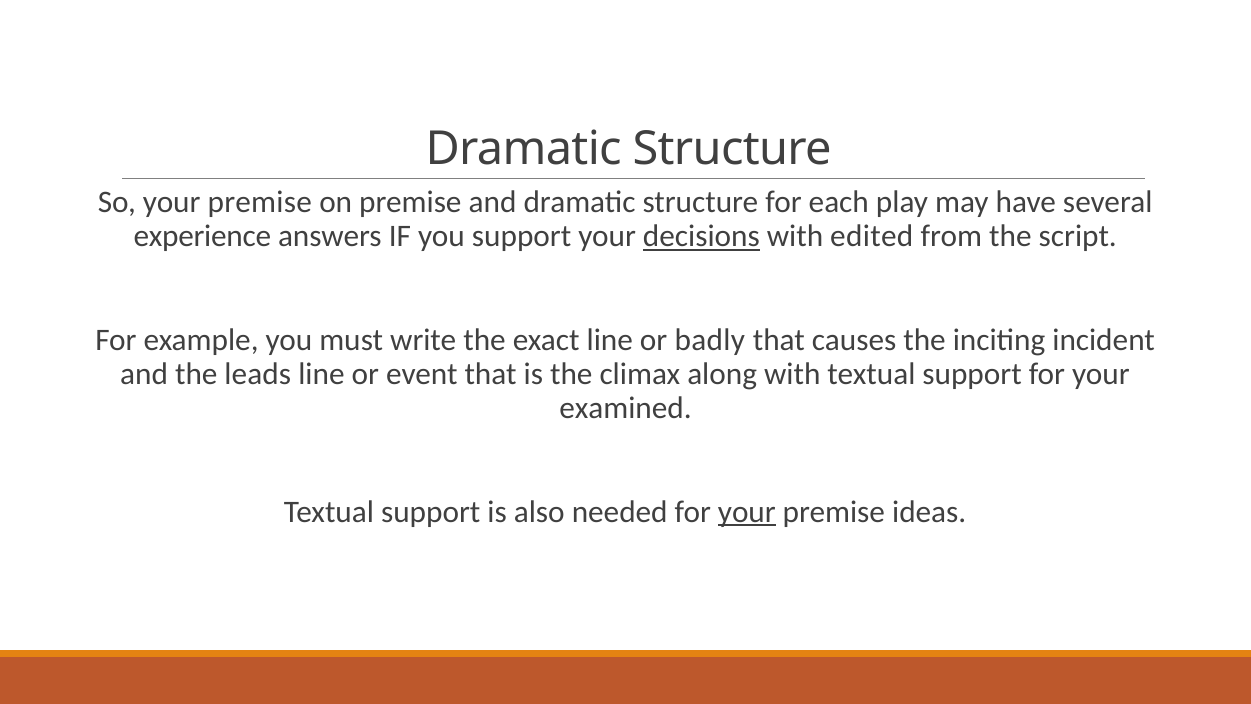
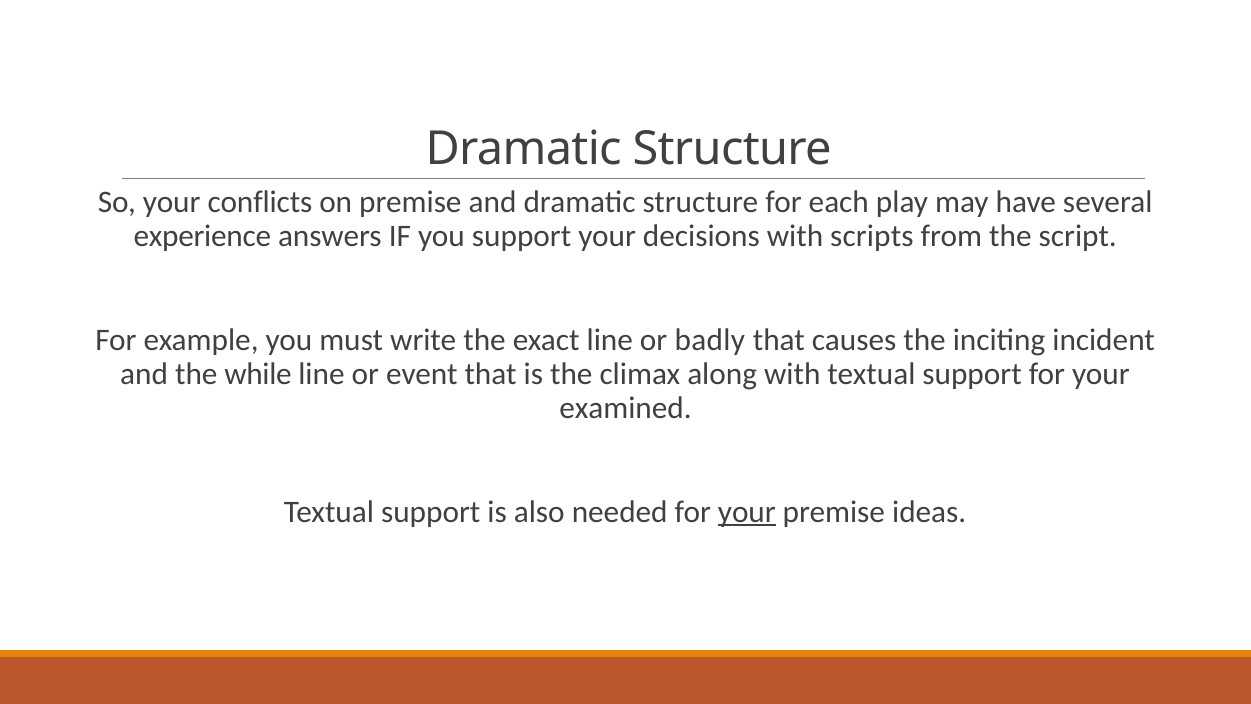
So your premise: premise -> conflicts (260, 202)
decisions underline: present -> none (701, 236)
edited: edited -> scripts (872, 236)
leads: leads -> while (258, 374)
